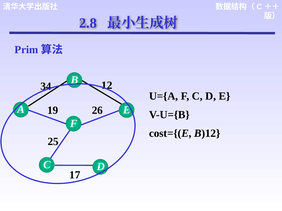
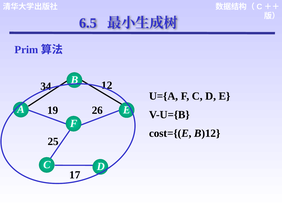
2.8: 2.8 -> 6.5 (88, 23)
